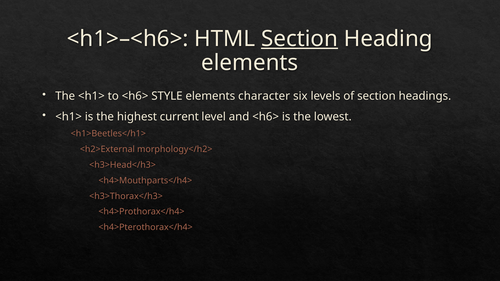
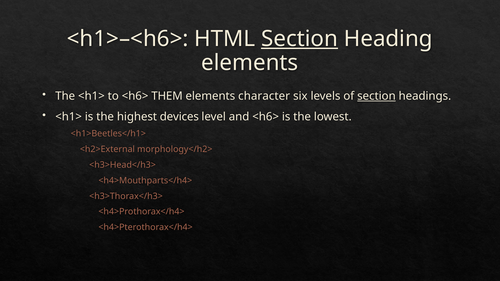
STYLE: STYLE -> THEM (167, 96)
section underline: none -> present (376, 96)
current: current -> devices (179, 117)
